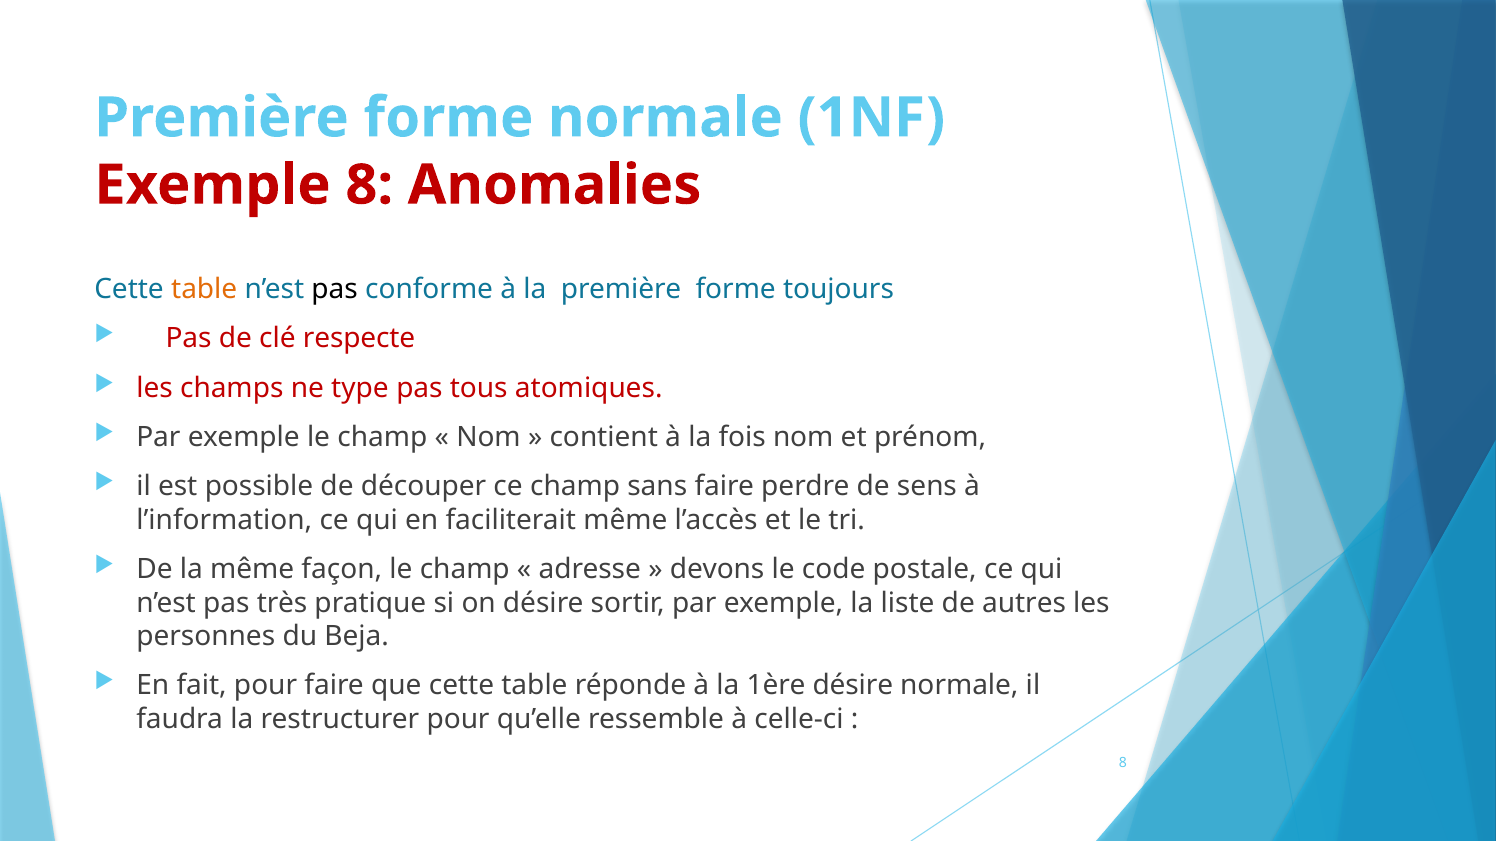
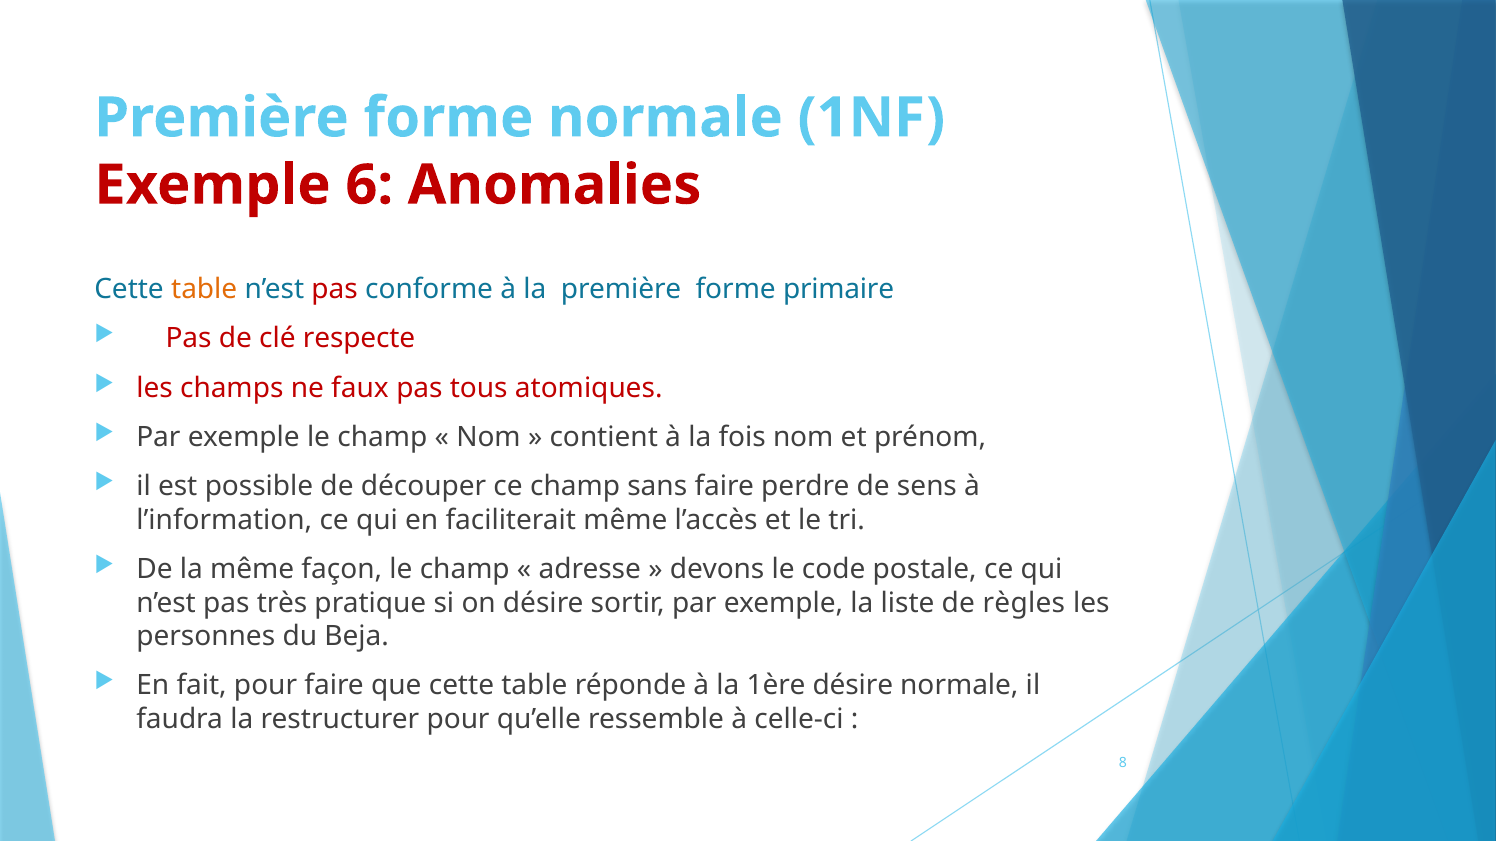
Exemple 8: 8 -> 6 (369, 185)
pas colour: black -> red (335, 290)
toujours: toujours -> primaire (839, 290)
type: type -> faux (360, 388)
autres: autres -> règles (1024, 603)
